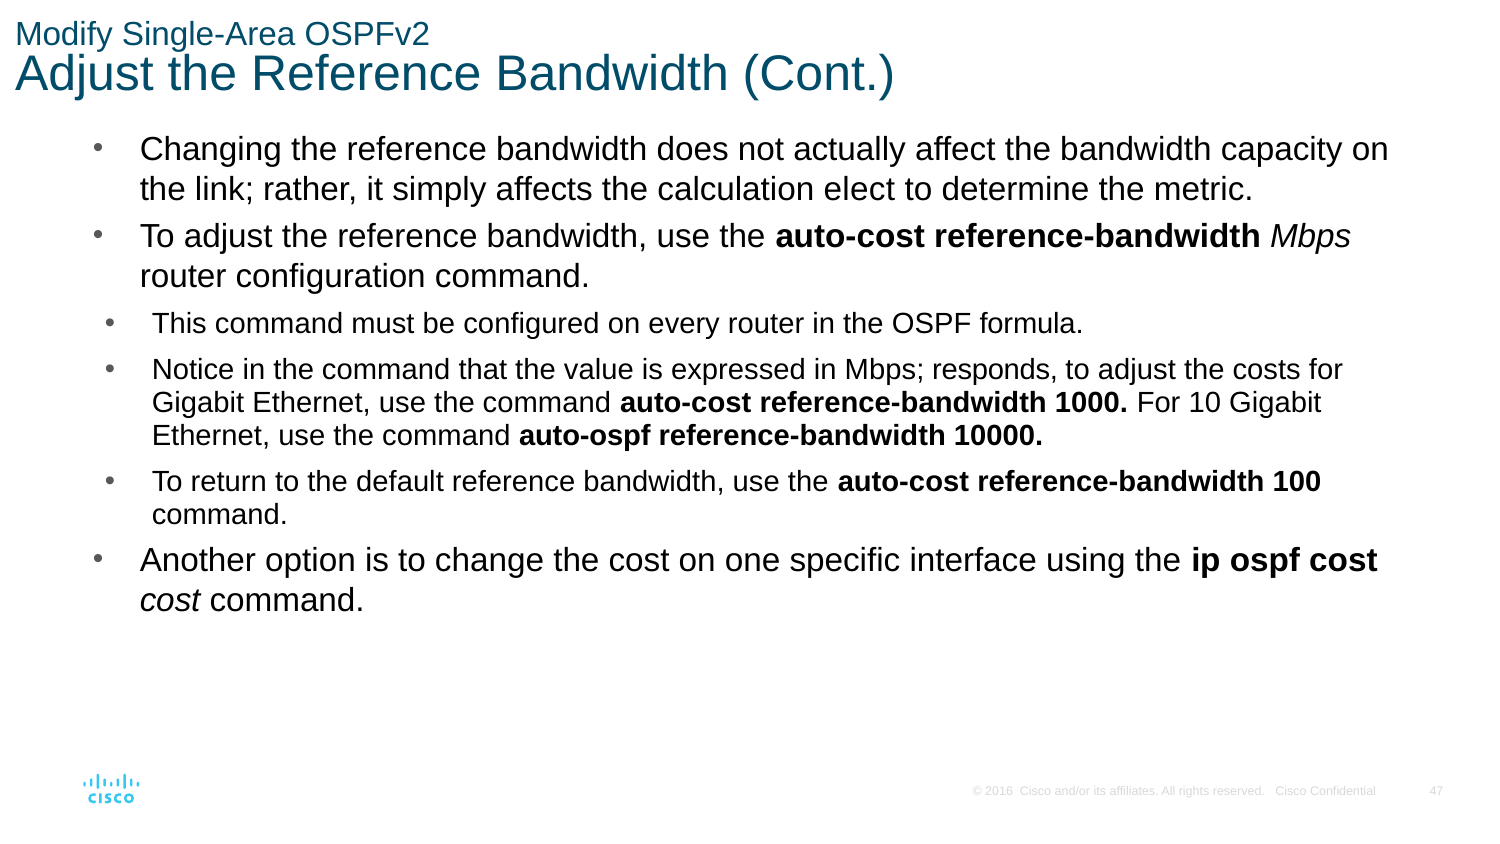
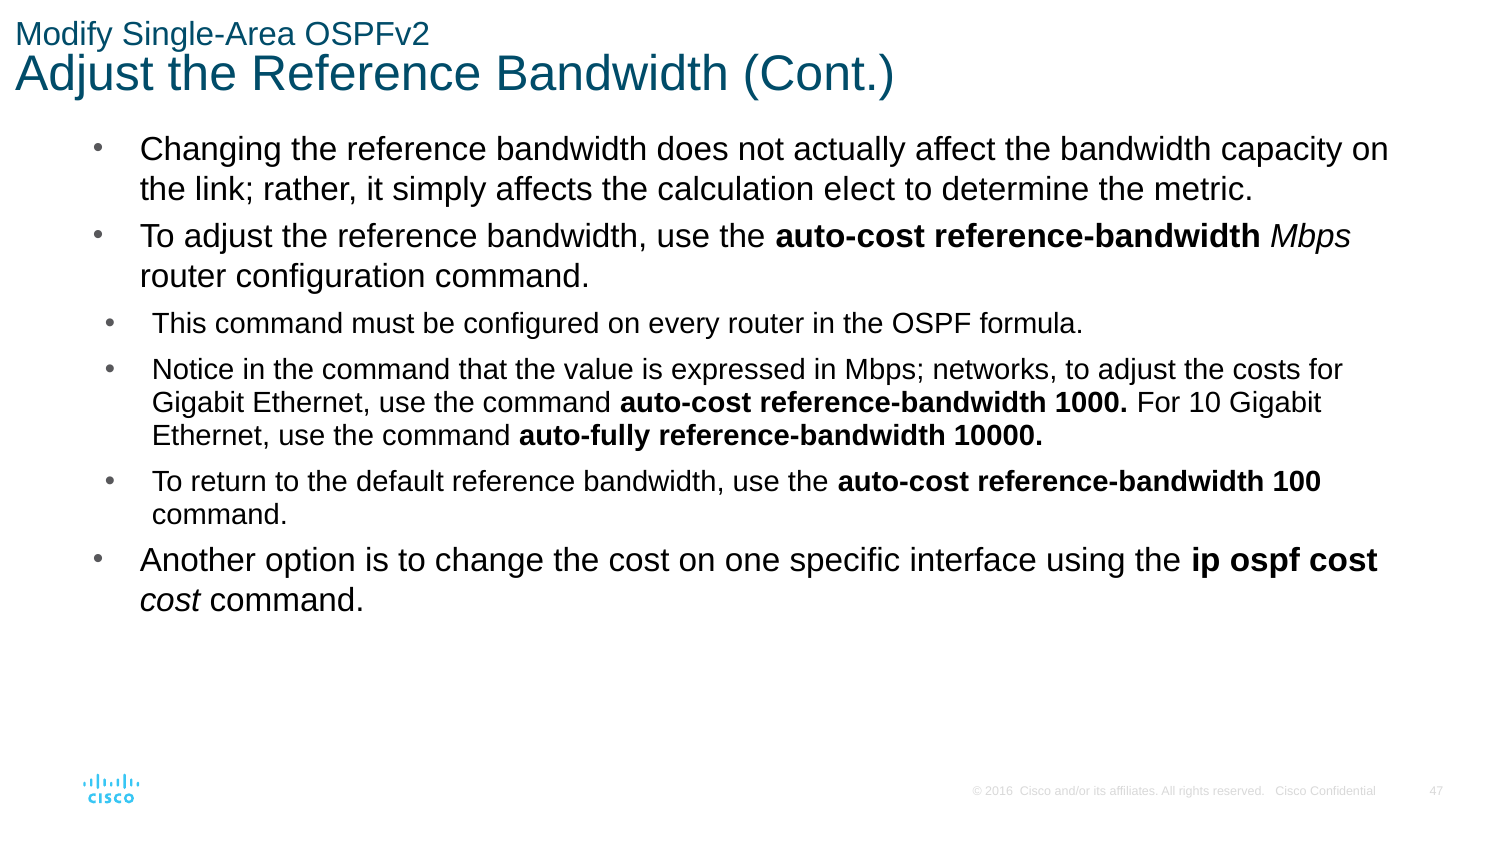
responds: responds -> networks (995, 369)
auto-ospf: auto-ospf -> auto-fully (585, 436)
